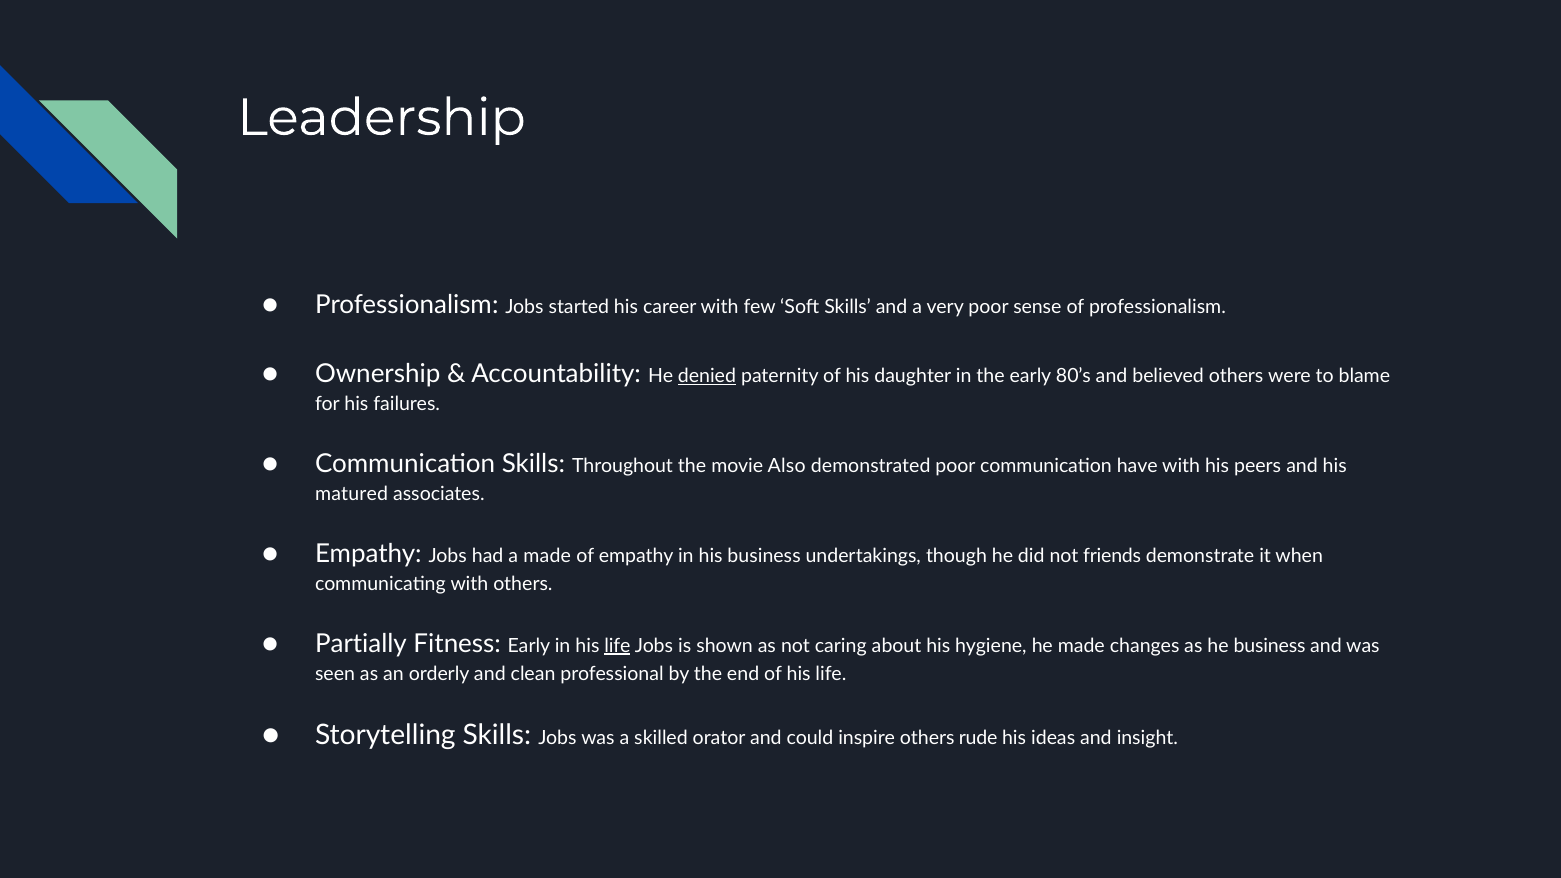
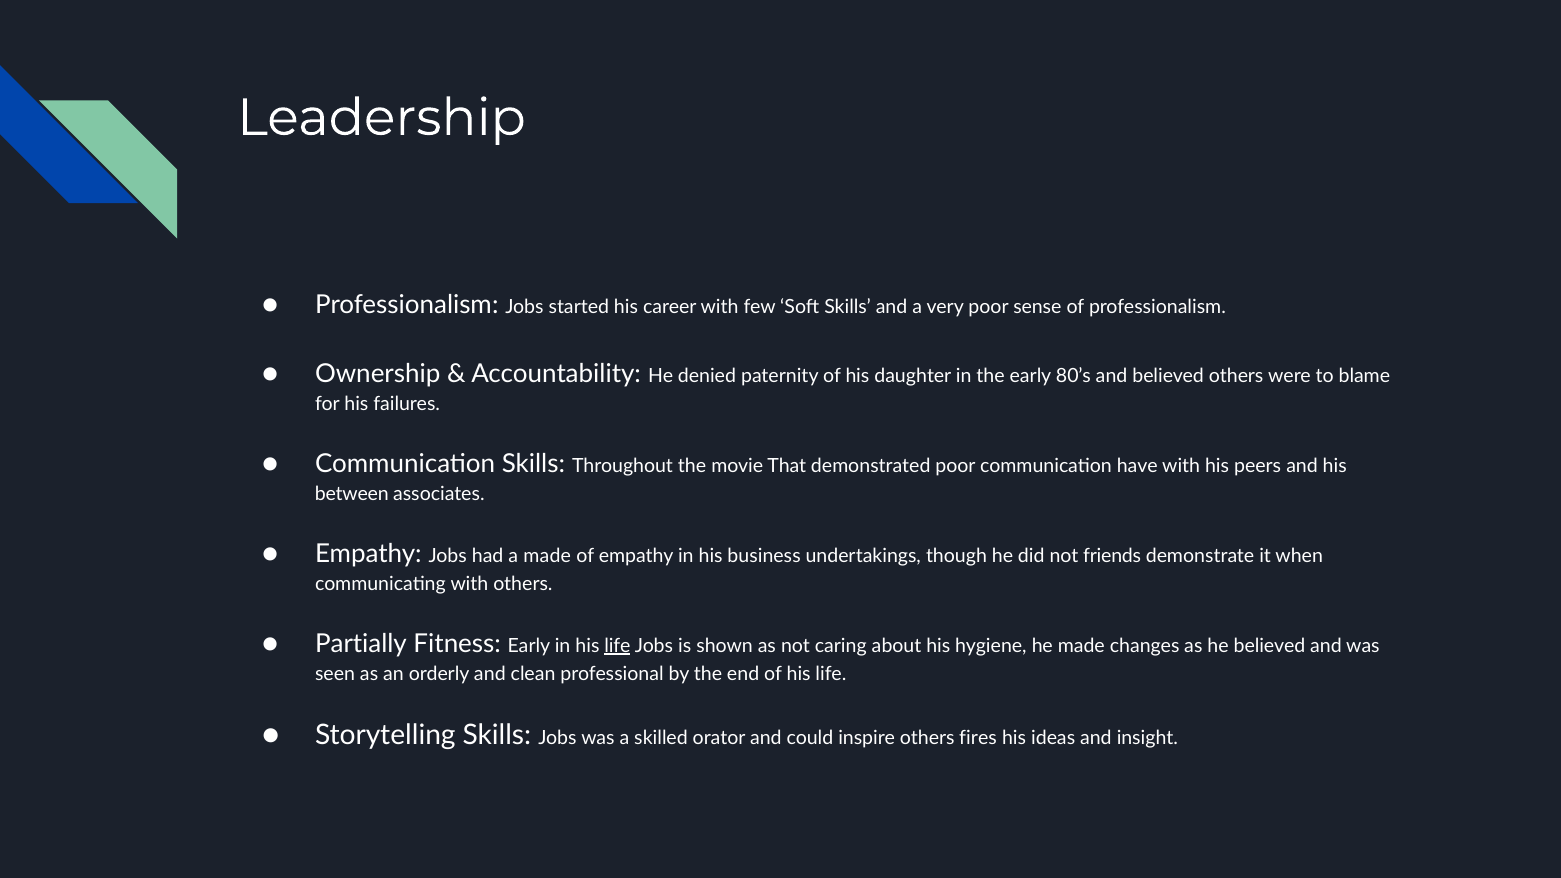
denied underline: present -> none (707, 376)
Also: Also -> That (787, 466)
matured: matured -> between (352, 494)
he business: business -> believed (1270, 646)
rude: rude -> fires (978, 738)
